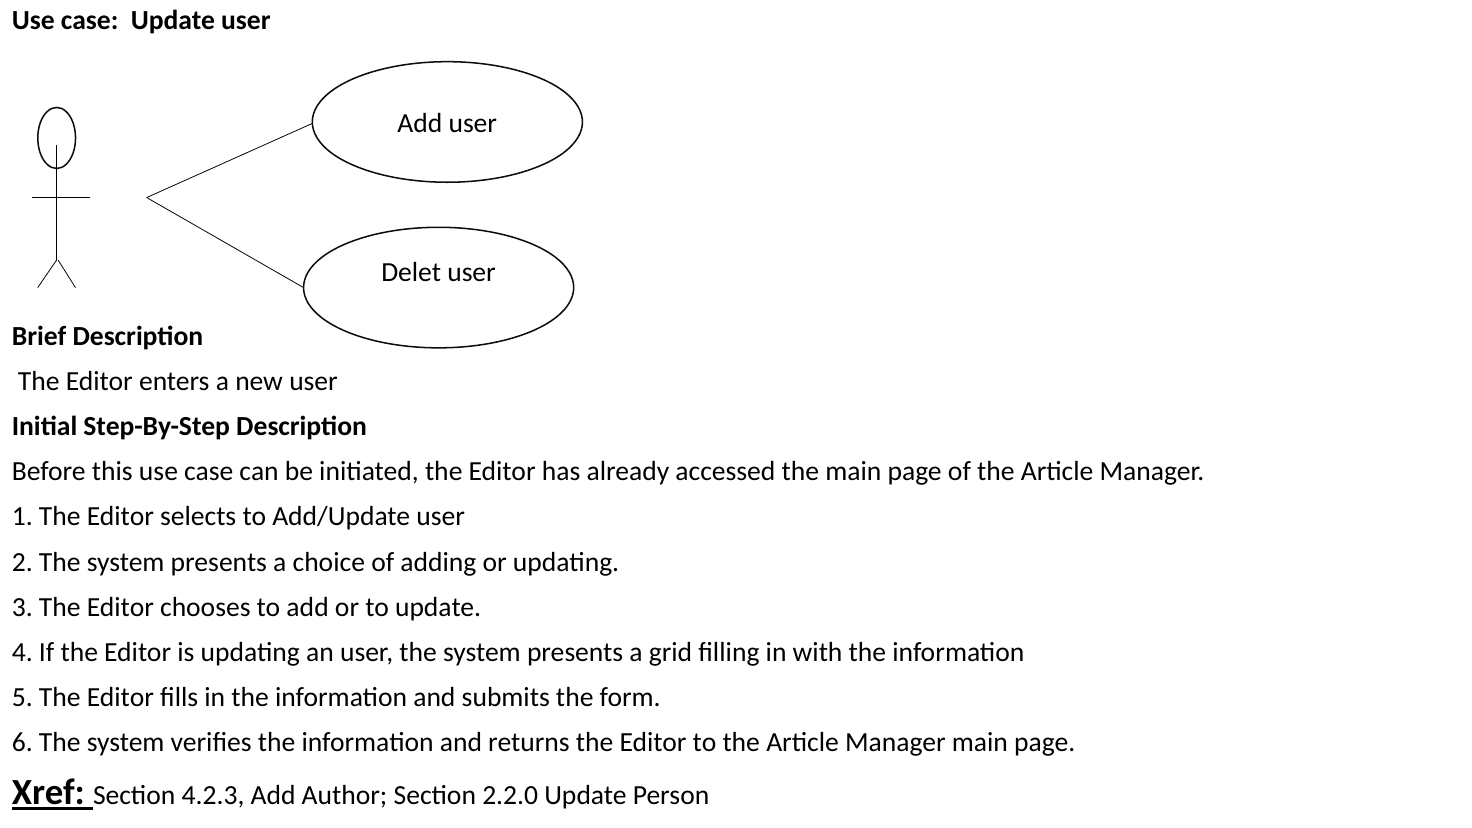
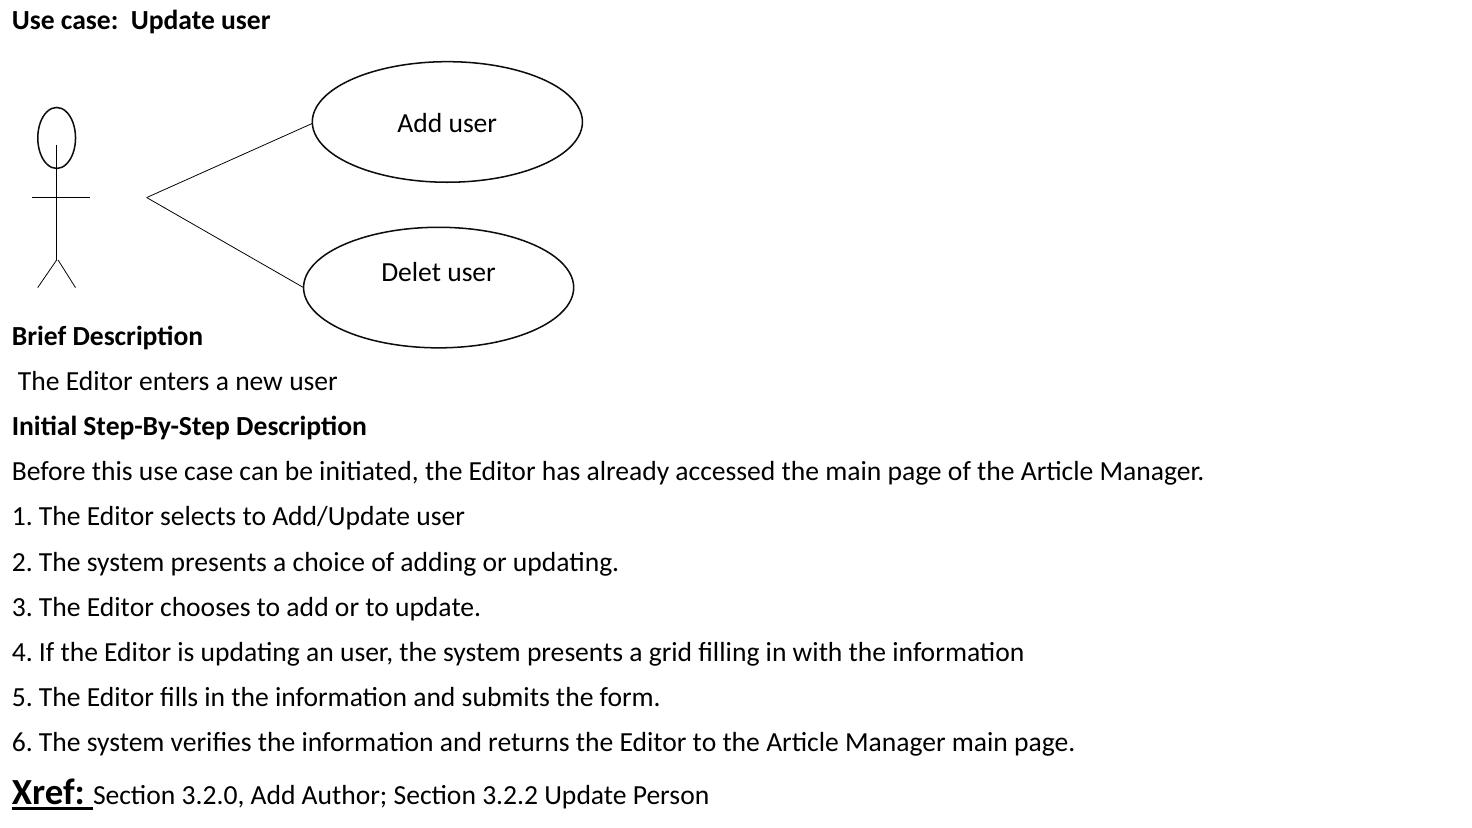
4.2.3: 4.2.3 -> 3.2.0 (213, 796)
2.2.0: 2.2.0 -> 3.2.2 (510, 796)
